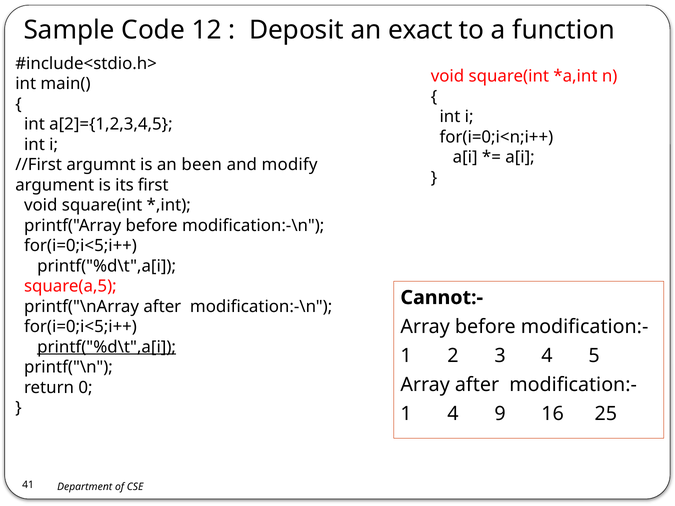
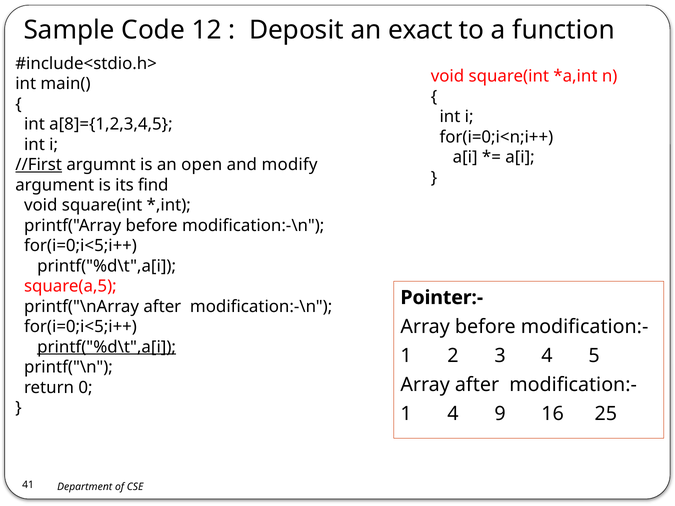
a[2]={1,2,3,4,5: a[2]={1,2,3,4,5 -> a[8]={1,2,3,4,5 (111, 124)
//First underline: none -> present (39, 165)
been: been -> open (202, 165)
first: first -> find (153, 185)
Cannot:-: Cannot:- -> Pointer:- (442, 298)
